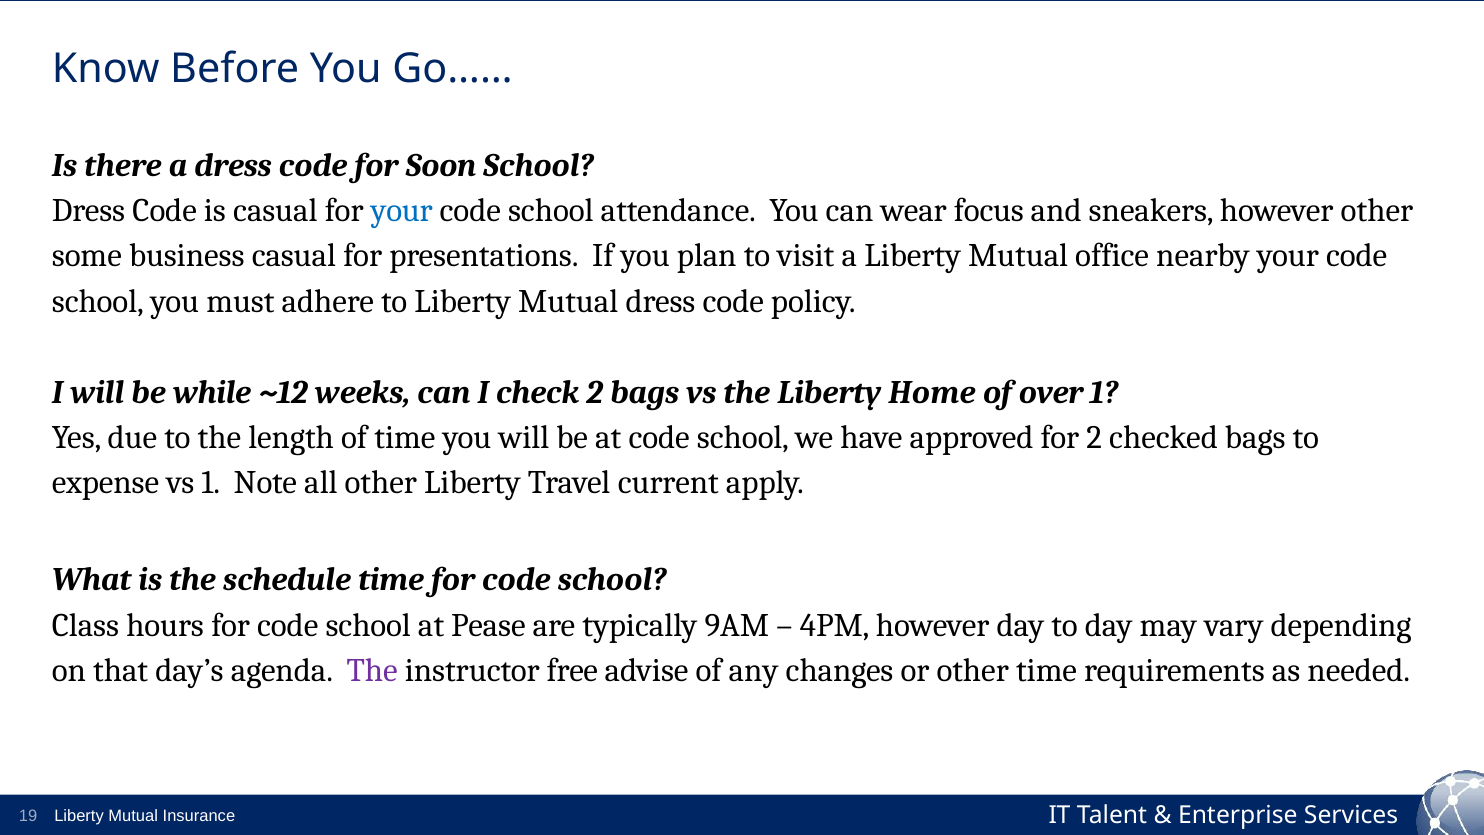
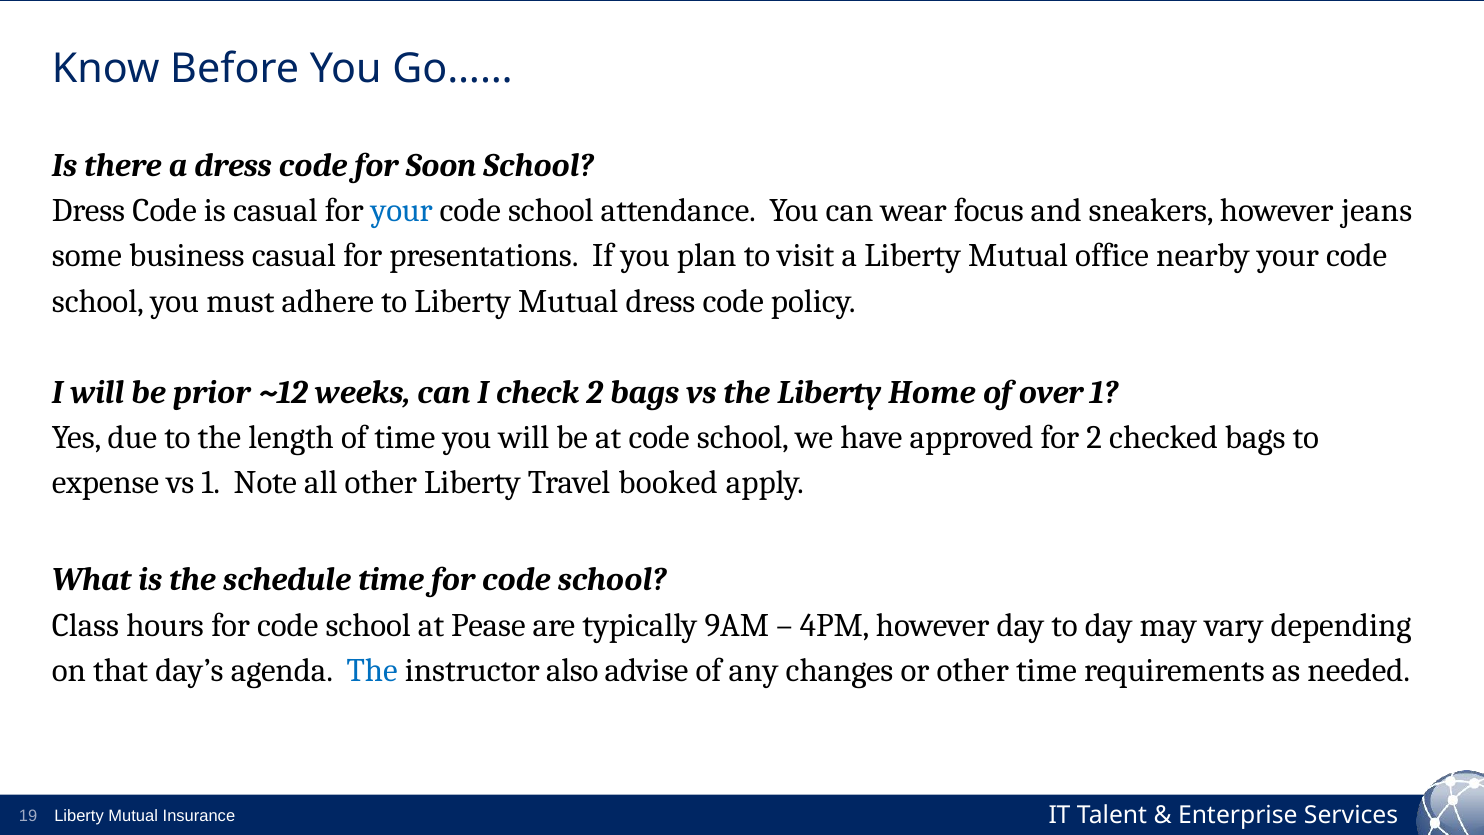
however other: other -> jeans (1377, 211)
while: while -> prior (212, 392)
current: current -> booked (668, 483)
The colour: purple -> blue (372, 670)
free: free -> also (572, 670)
